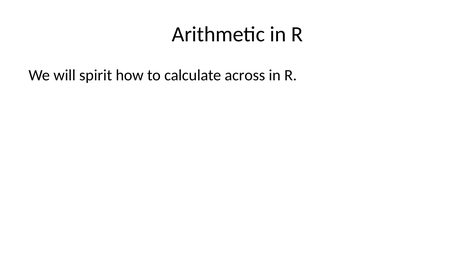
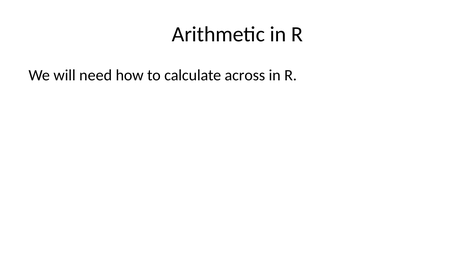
spirit: spirit -> need (96, 75)
